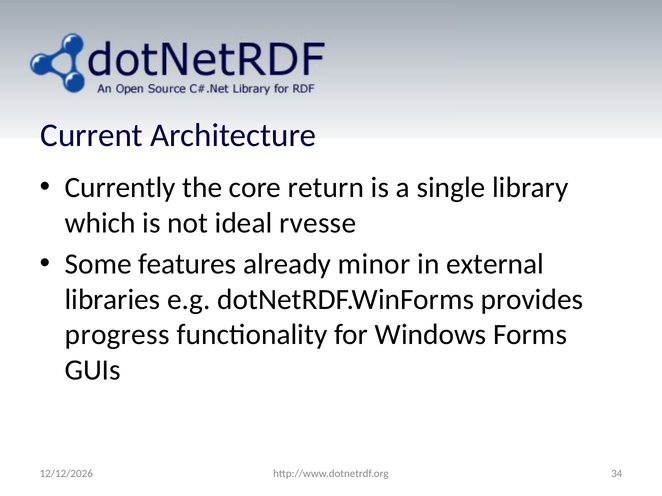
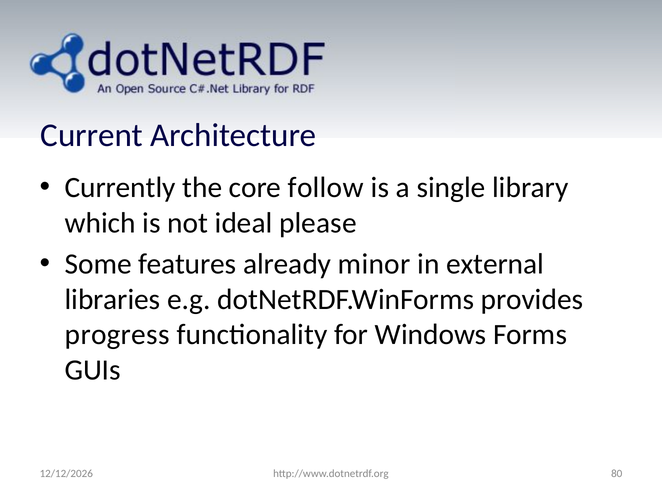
return: return -> follow (326, 188)
rvesse: rvesse -> please (318, 223)
34: 34 -> 80 (617, 474)
